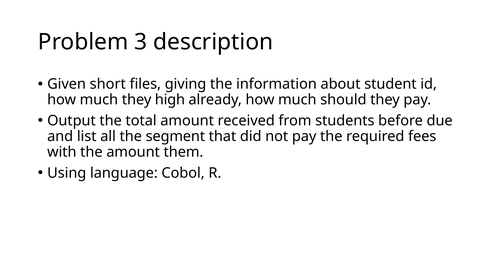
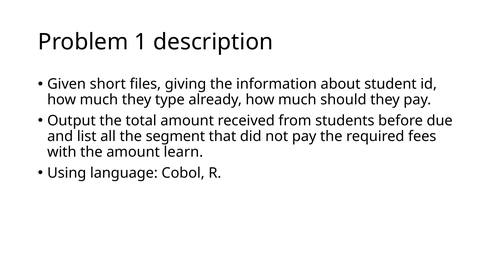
3: 3 -> 1 (141, 42)
high: high -> type (170, 100)
them: them -> learn (183, 152)
